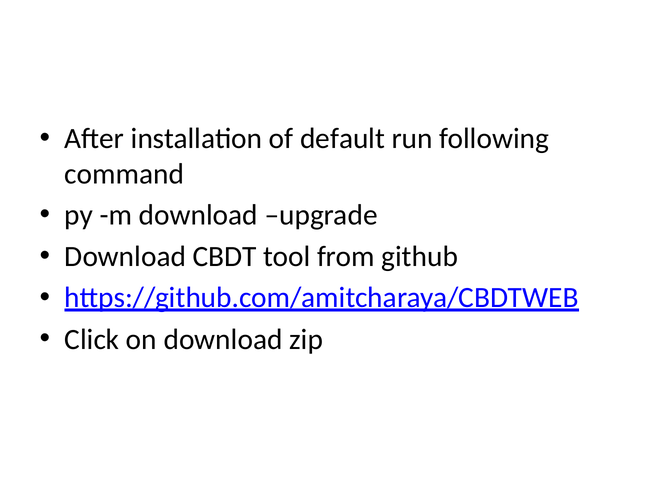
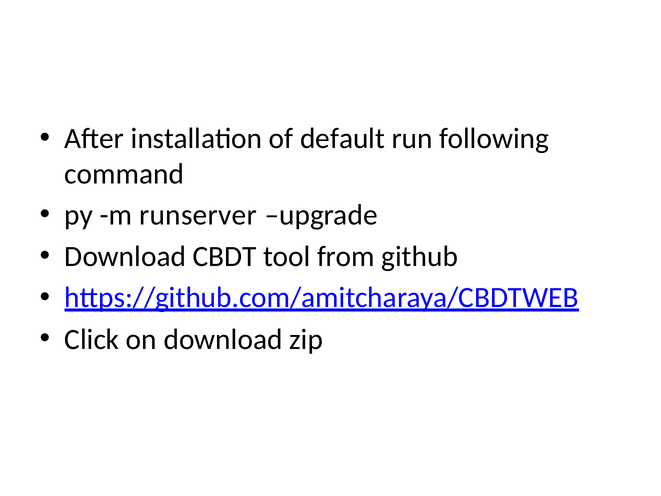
m download: download -> runserver (198, 215)
